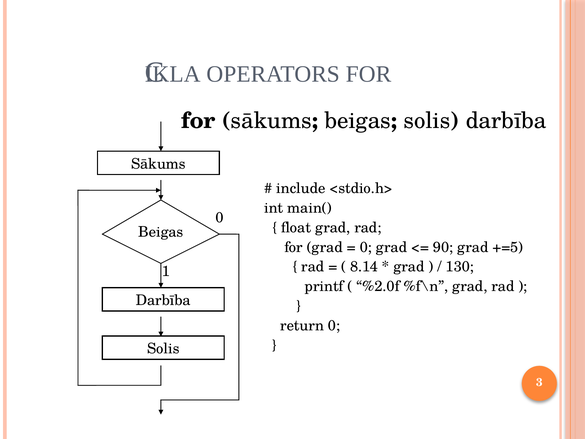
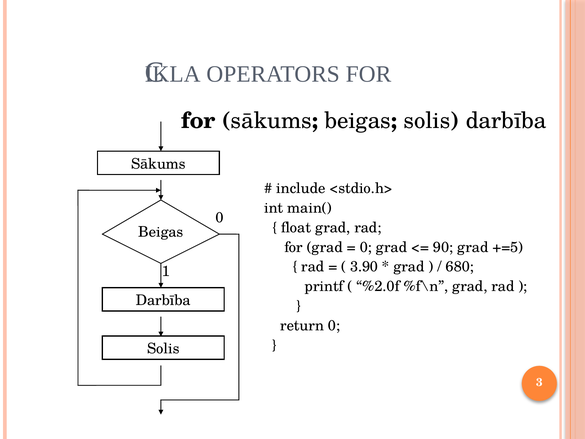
8.14: 8.14 -> 3.90 (364, 267)
130: 130 -> 680 (460, 267)
